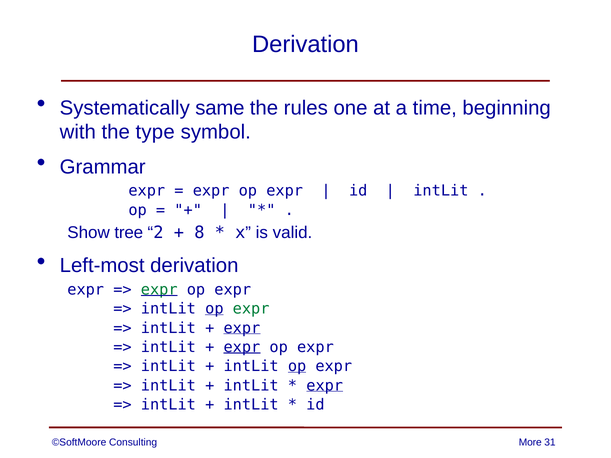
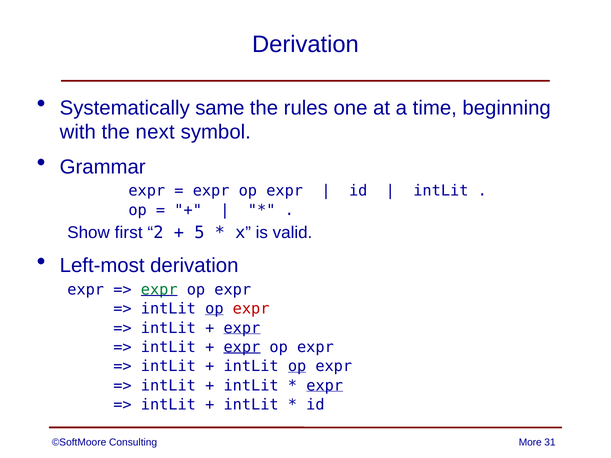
type: type -> next (155, 132)
tree: tree -> first (129, 233)
8: 8 -> 5 (199, 233)
expr colour: green -> red (251, 309)
